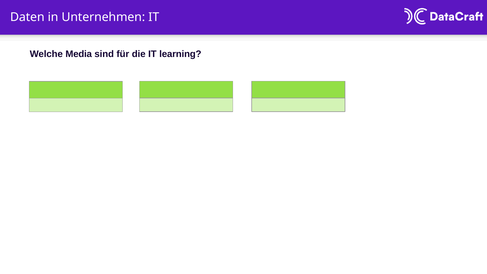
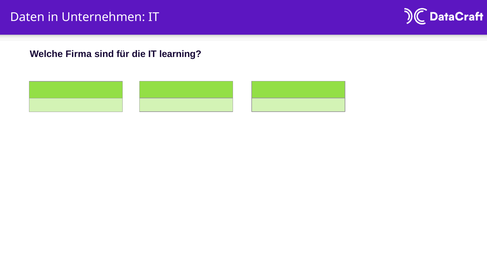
Media: Media -> Firma (79, 54)
